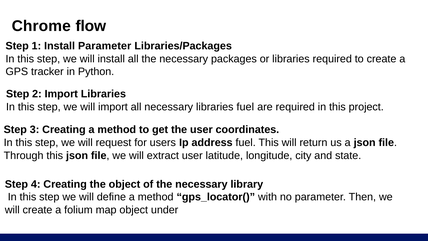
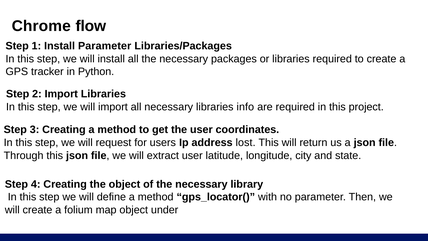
libraries fuel: fuel -> info (245, 107)
address fuel: fuel -> lost (246, 142)
